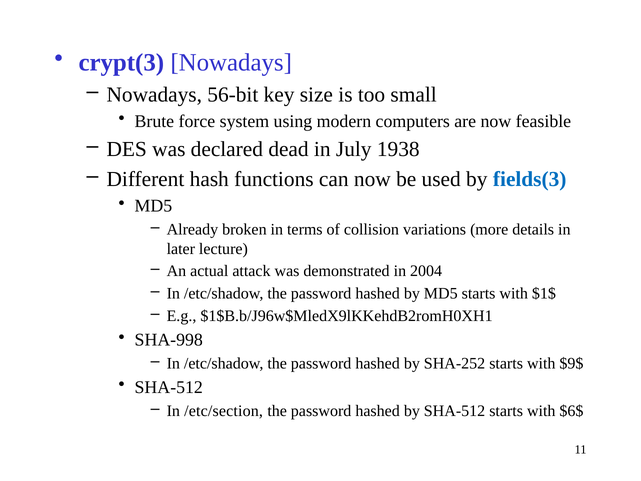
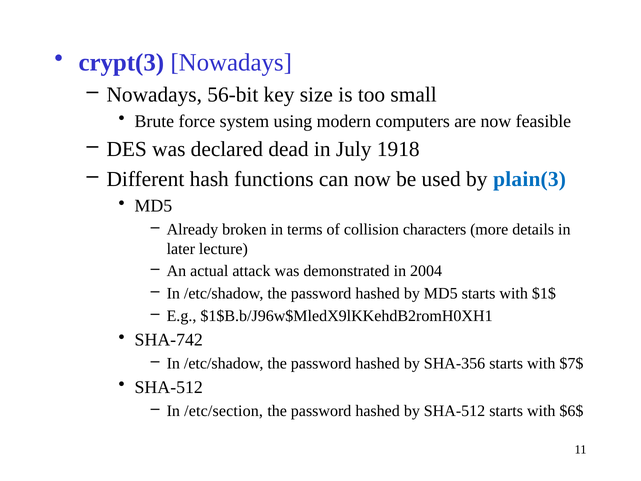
1938: 1938 -> 1918 (398, 149)
fields(3: fields(3 -> plain(3 (530, 179)
variations: variations -> characters (435, 229)
SHA-998: SHA-998 -> SHA-742 (169, 340)
SHA-252: SHA-252 -> SHA-356 (455, 363)
$9$: $9$ -> $7$ (571, 363)
